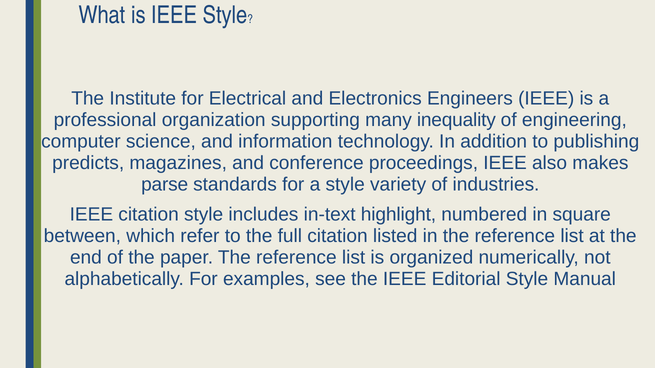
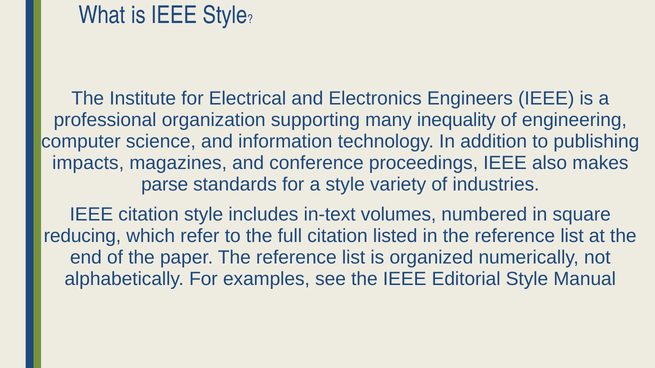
predicts: predicts -> impacts (88, 163)
highlight: highlight -> volumes (399, 214)
between: between -> reducing (82, 236)
